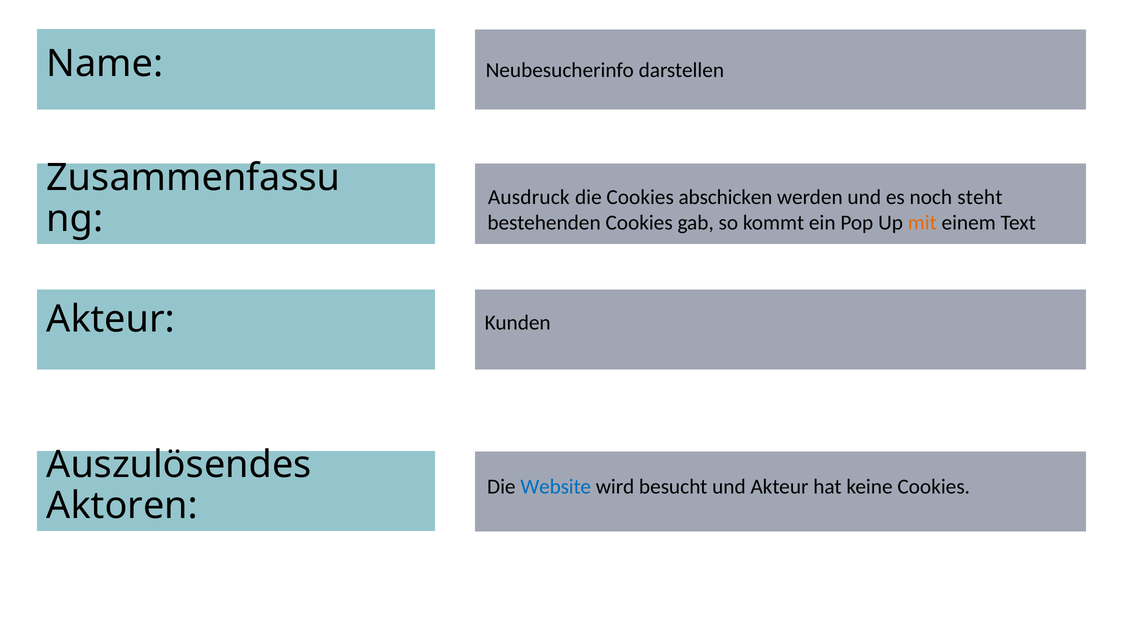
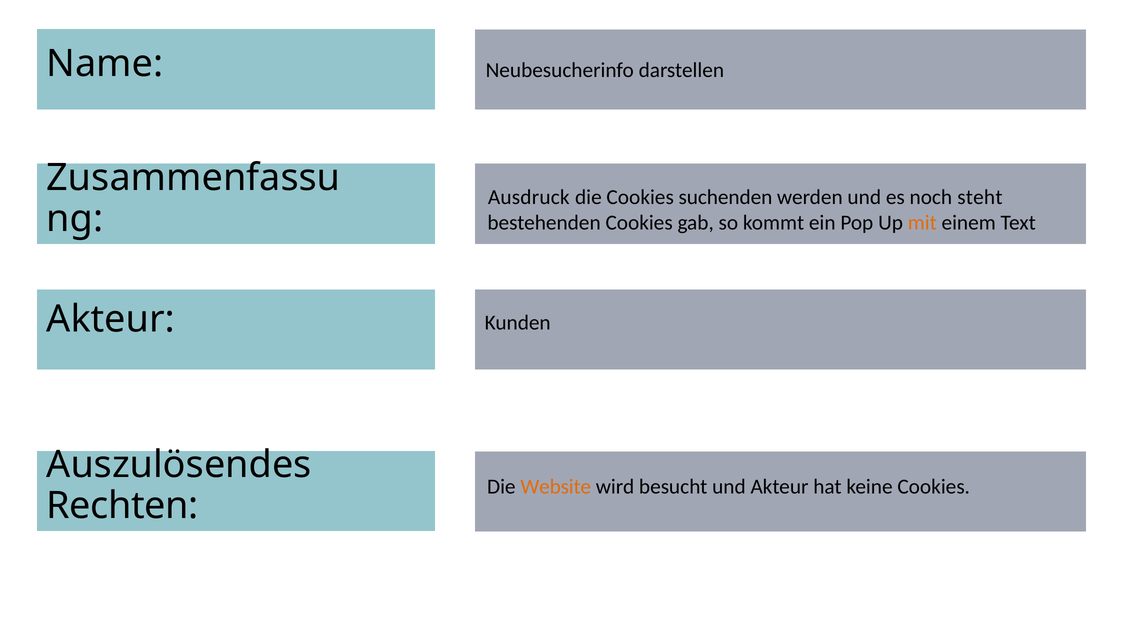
abschicken: abschicken -> suchenden (725, 197)
Website colour: blue -> orange (556, 487)
Aktoren: Aktoren -> Rechten (122, 506)
